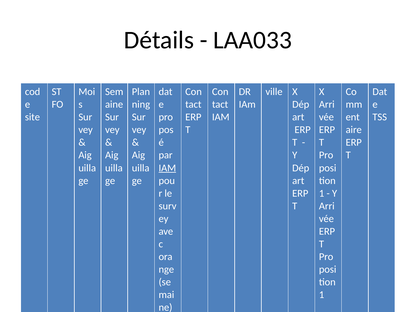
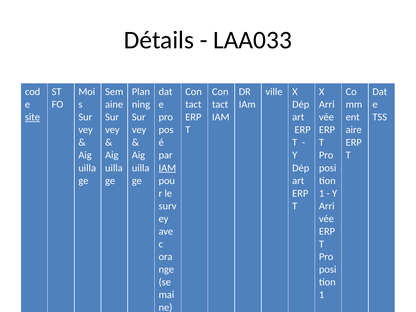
site underline: none -> present (32, 117)
